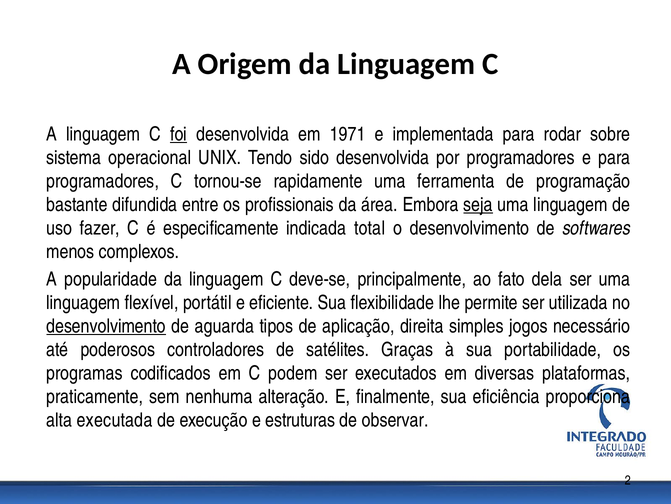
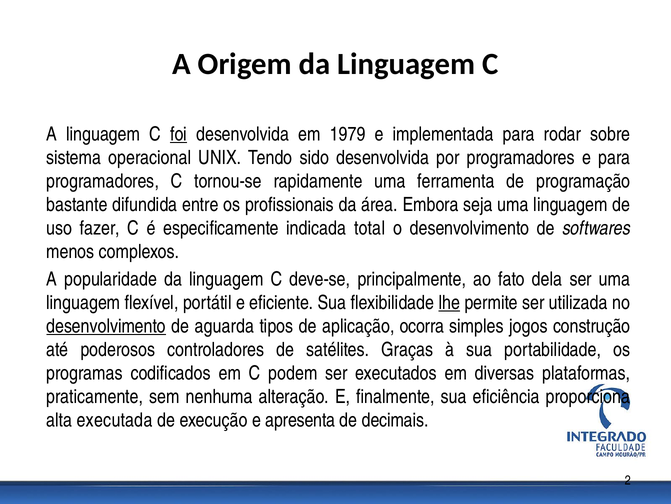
1971: 1971 -> 1979 (348, 134)
seja underline: present -> none (478, 204)
lhe underline: none -> present (449, 302)
direita: direita -> ocorra (422, 326)
necessário: necessário -> construção (592, 326)
estruturas: estruturas -> apresenta (300, 420)
observar: observar -> decimais (395, 420)
